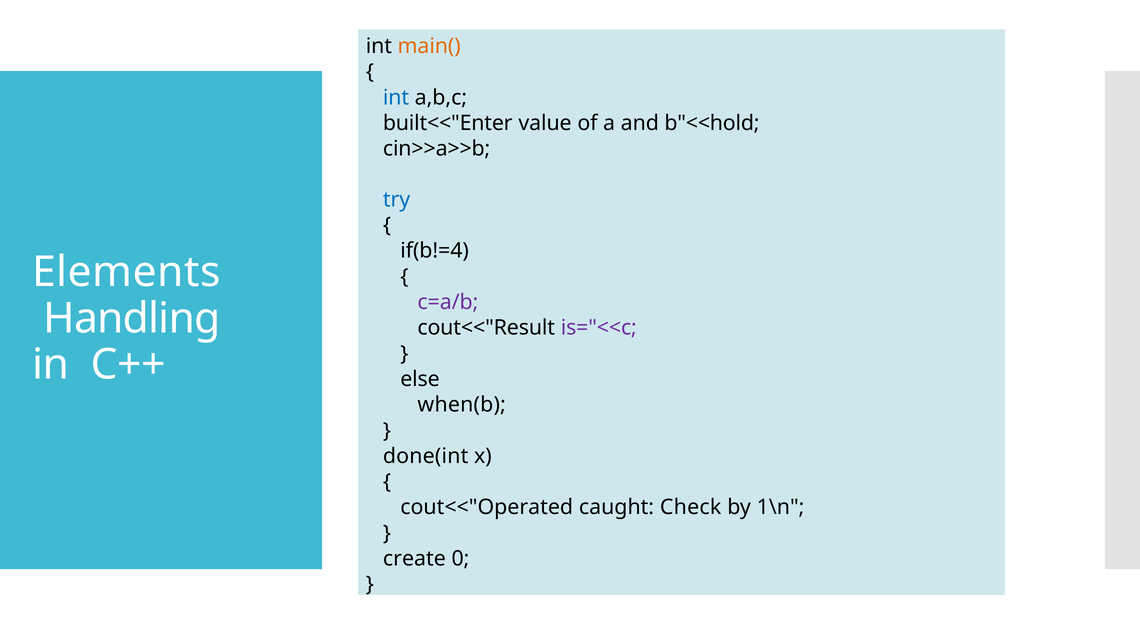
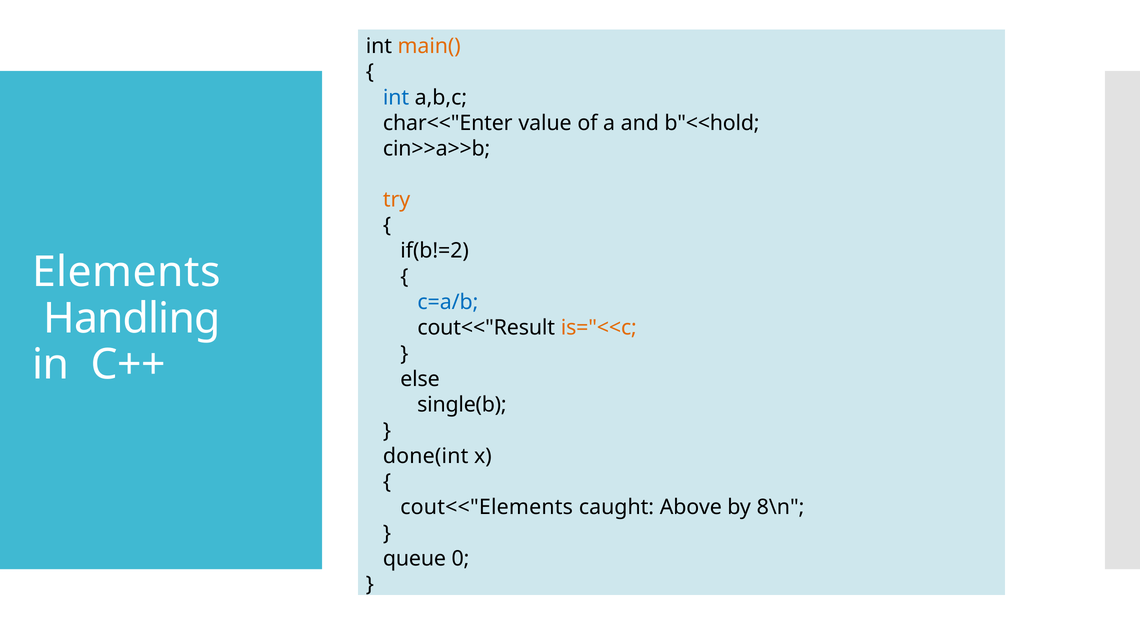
built<<"Enter: built<<"Enter -> char<<"Enter (448, 123)
try colour: blue -> orange (397, 200)
if(b!=4: if(b!=4 -> if(b!=2 (435, 251)
c=a/b colour: purple -> blue (448, 302)
is="<<c colour: purple -> orange (599, 328)
when(b: when(b -> single(b (462, 405)
cout<<"Operated: cout<<"Operated -> cout<<"Elements (487, 508)
Check: Check -> Above (691, 508)
1\n: 1\n -> 8\n (781, 508)
create: create -> queue (414, 559)
